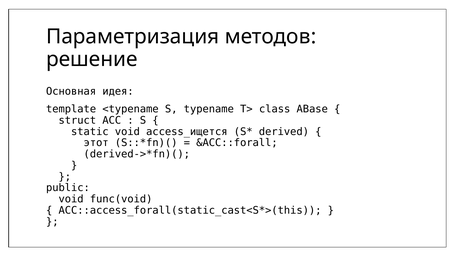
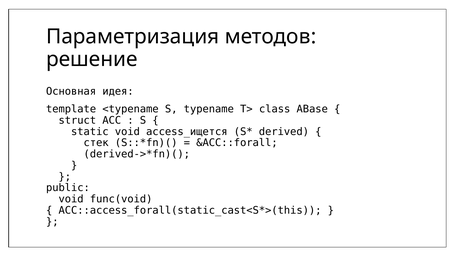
этот: этот -> стек (96, 143)
